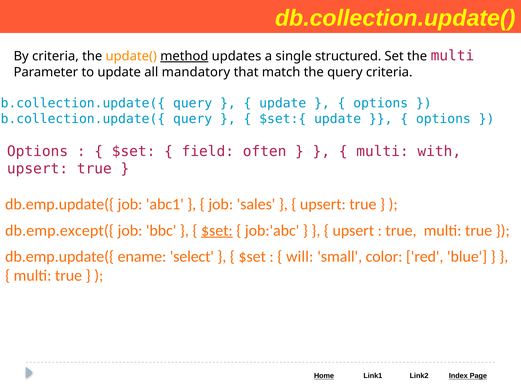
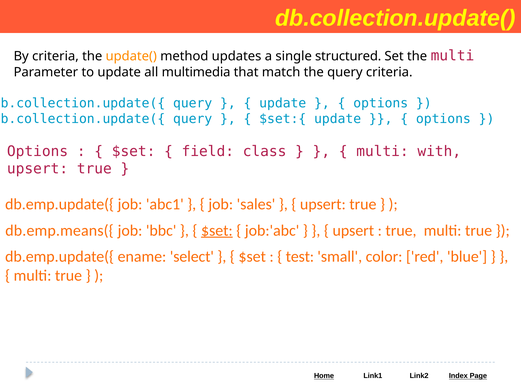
method underline: present -> none (184, 56)
mandatory: mandatory -> multimedia (196, 72)
often: often -> class (265, 151)
db.emp.except({: db.emp.except({ -> db.emp.means({ (60, 230)
will: will -> test (300, 256)
